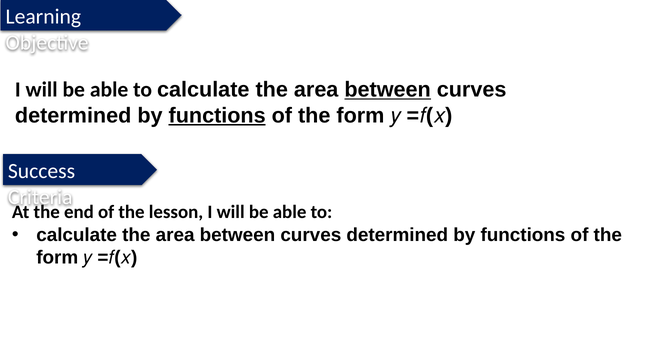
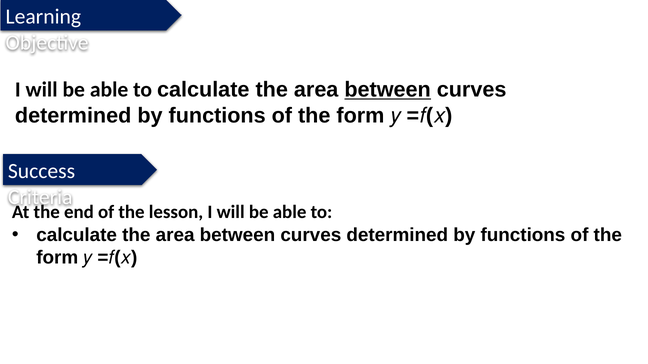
functions underline: present -> none (217, 116)
